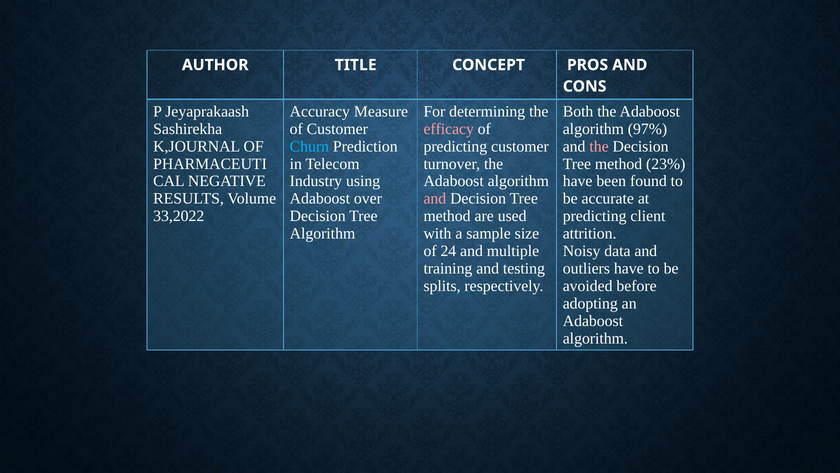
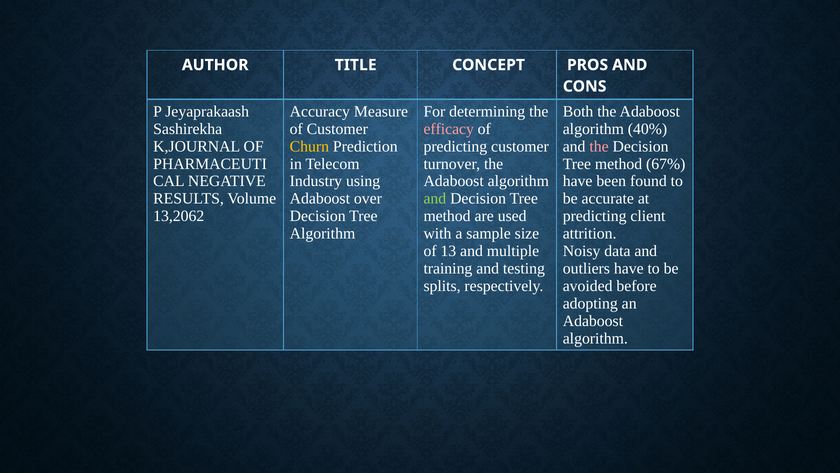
97%: 97% -> 40% (648, 129)
Churn colour: light blue -> yellow (309, 146)
23%: 23% -> 67% (666, 164)
and colour: pink -> light green (435, 199)
33,2022: 33,2022 -> 13,2062 (179, 216)
24: 24 -> 13 (448, 251)
